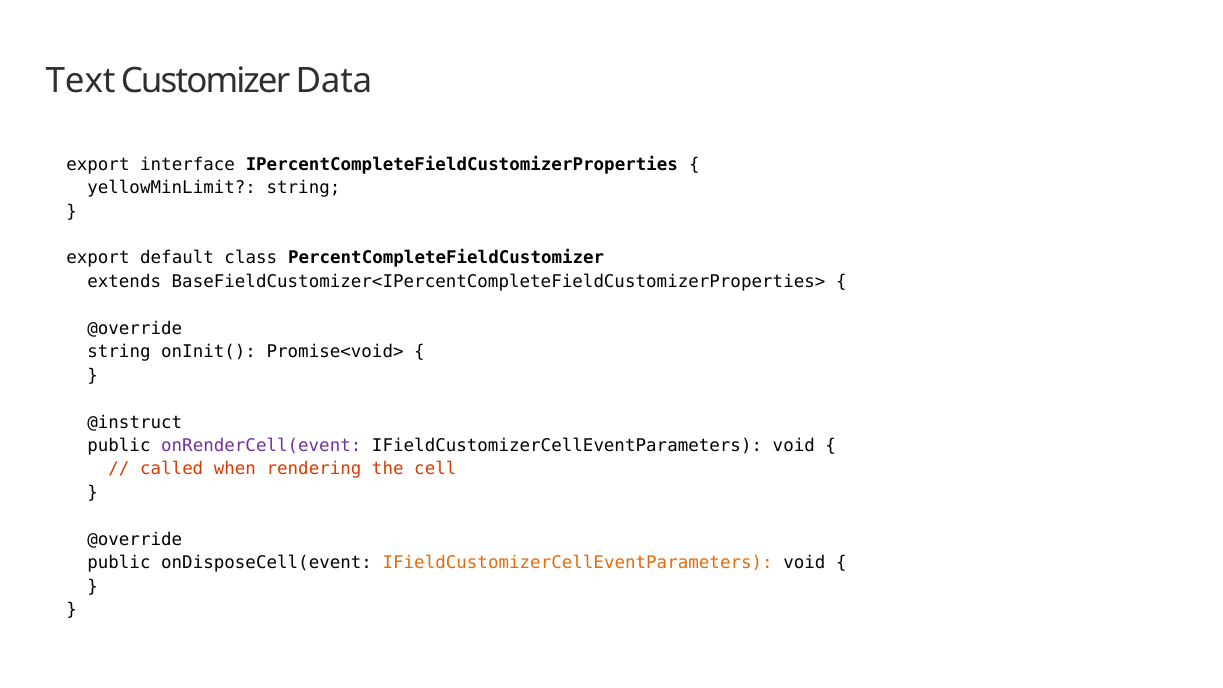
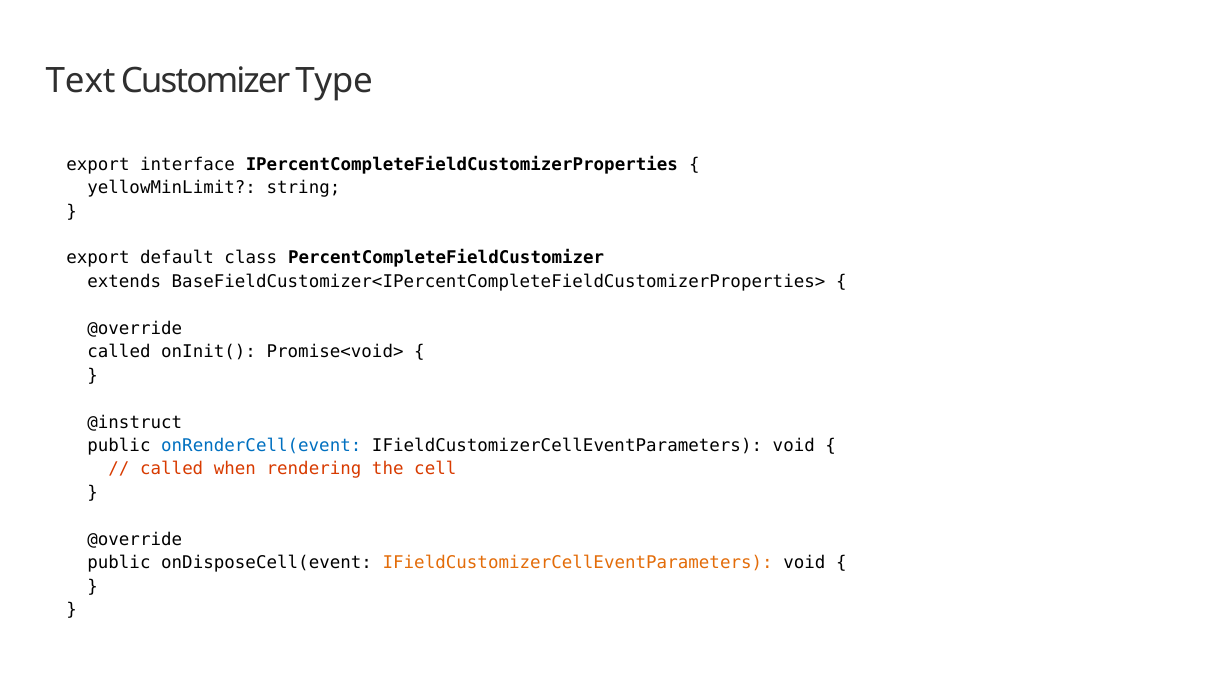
Data: Data -> Type (334, 81)
string: string -> called (119, 352)
onRenderCell(event colour: purple -> blue (261, 446)
